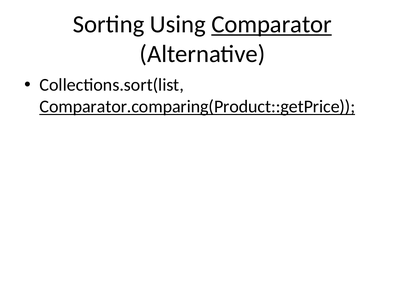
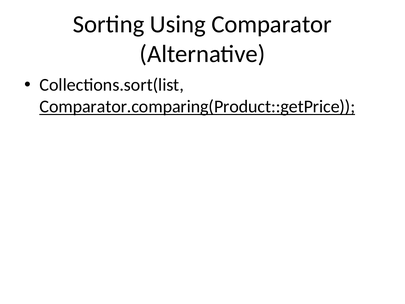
Comparator underline: present -> none (272, 24)
